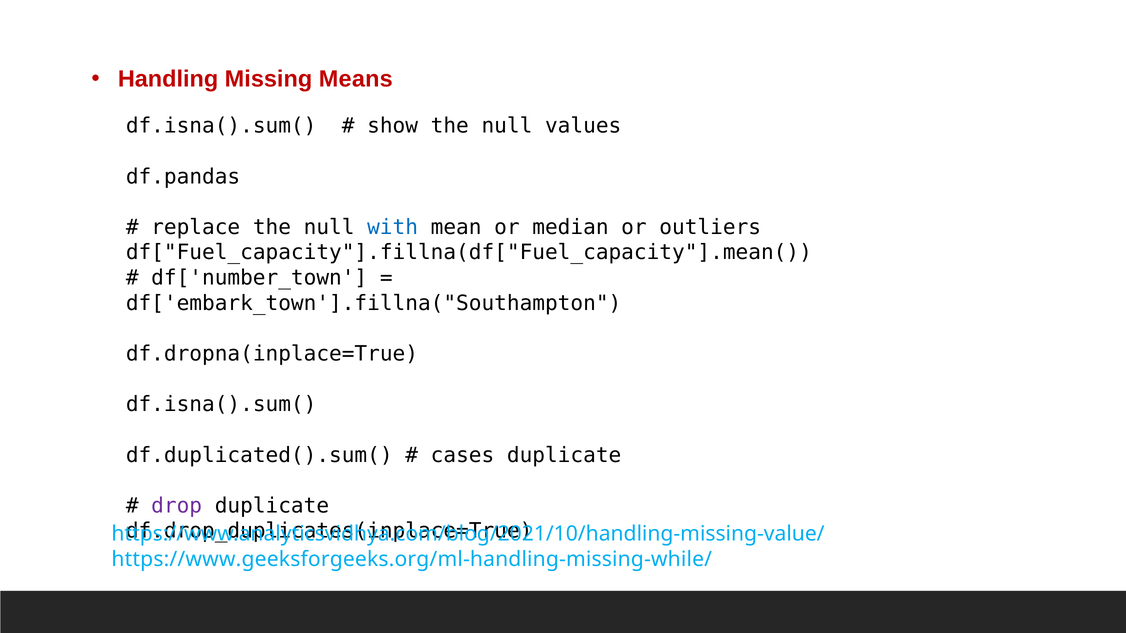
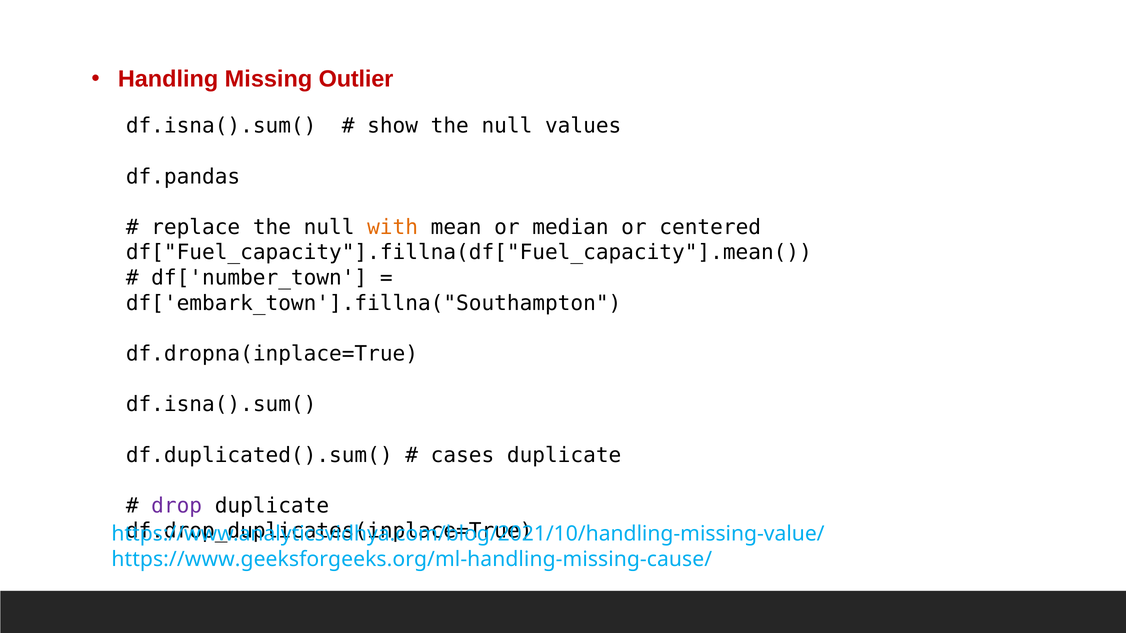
Means: Means -> Outlier (356, 79)
with colour: blue -> orange (393, 227)
outliers: outliers -> centered (710, 227)
https://www.geeksforgeeks.org/ml-handling-missing-while/: https://www.geeksforgeeks.org/ml-handling-missing-while/ -> https://www.geeksforgeeks.org/ml-handling-missing-cause/ (412, 559)
